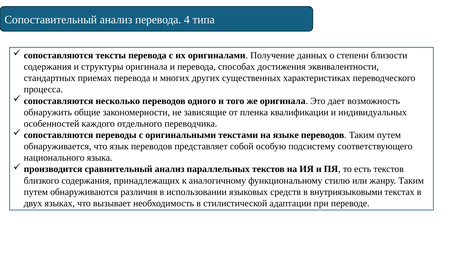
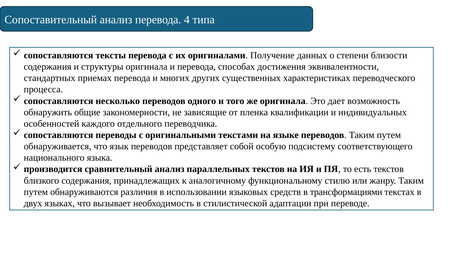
внутриязыковыми: внутриязыковыми -> трансформациями (346, 191)
